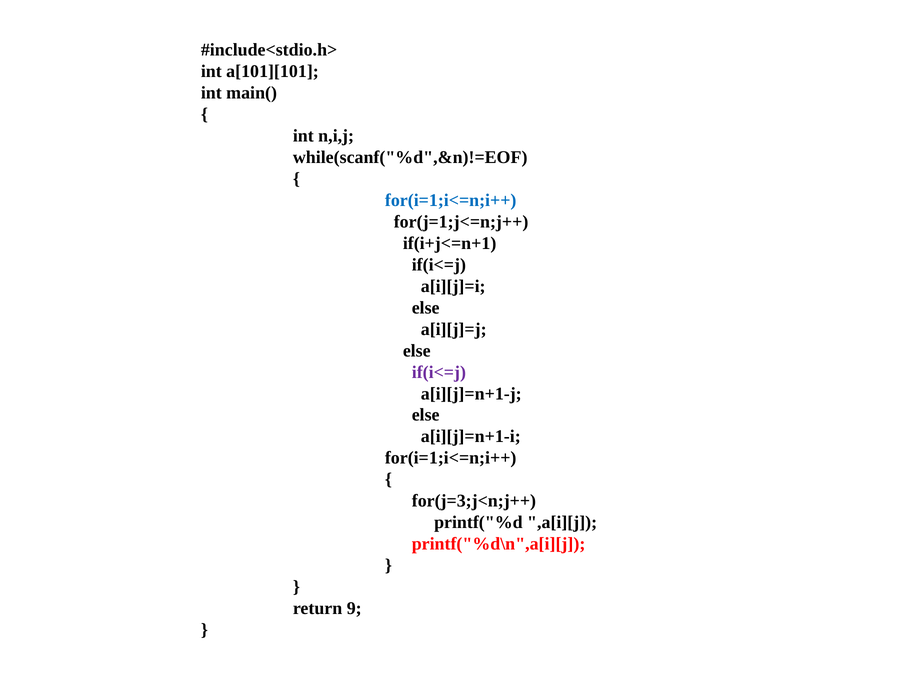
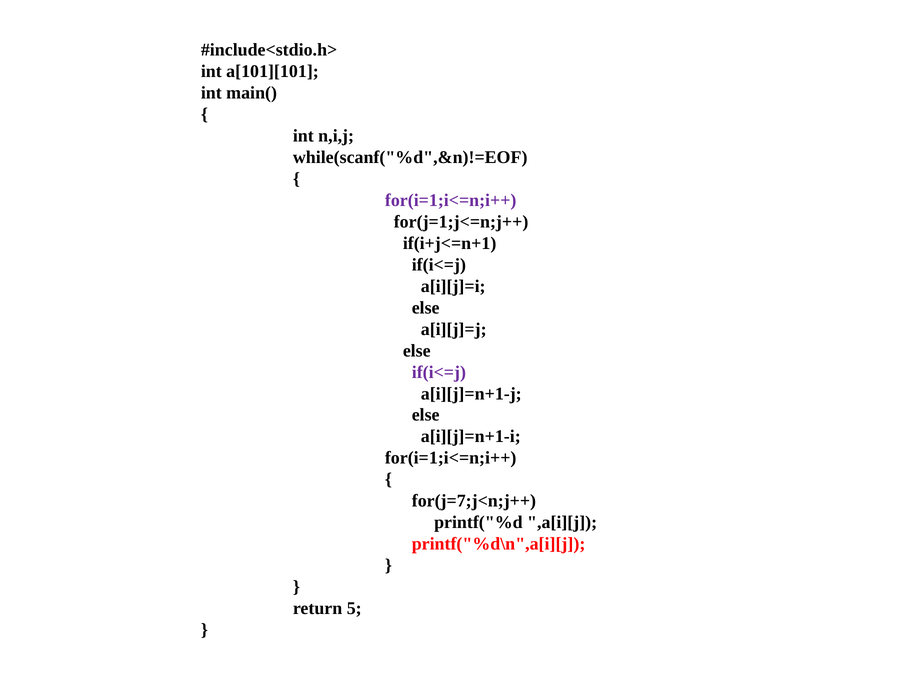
for(i=1;i<=n;i++ colour: blue -> purple (451, 200)
for(j=3;j<n;j++: for(j=3;j<n;j++ -> for(j=7;j<n;j++ (474, 501)
9: 9 -> 5 (354, 608)
